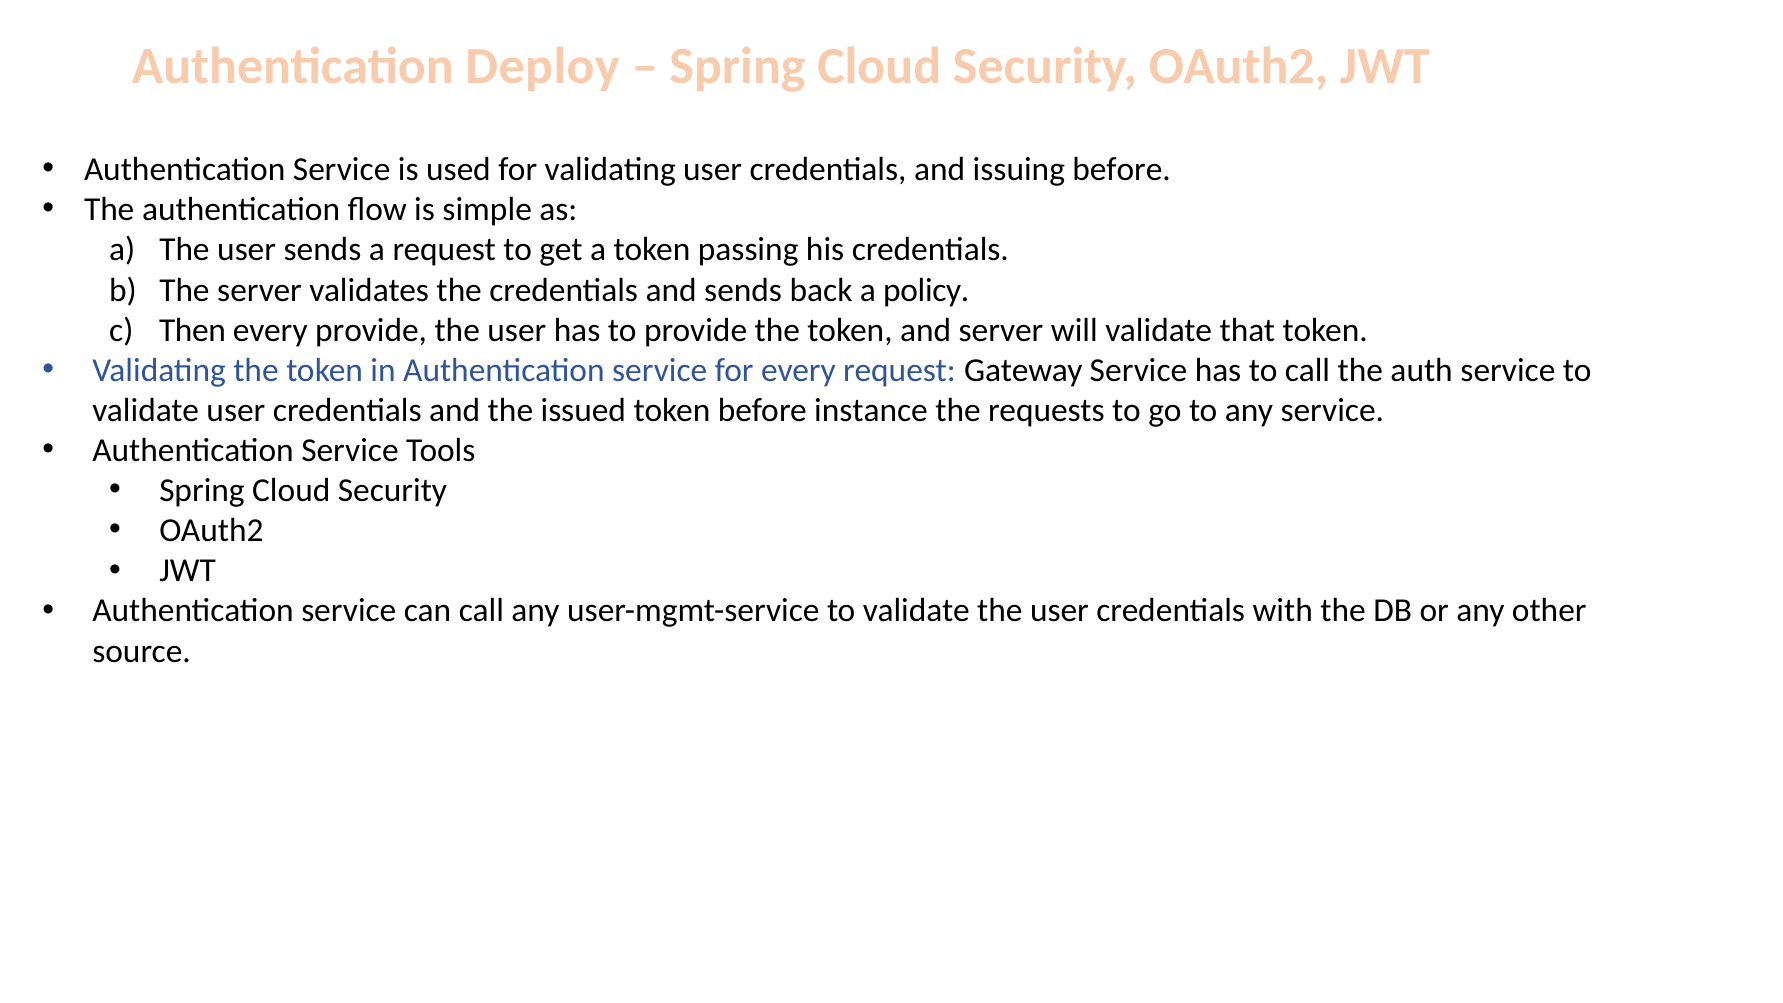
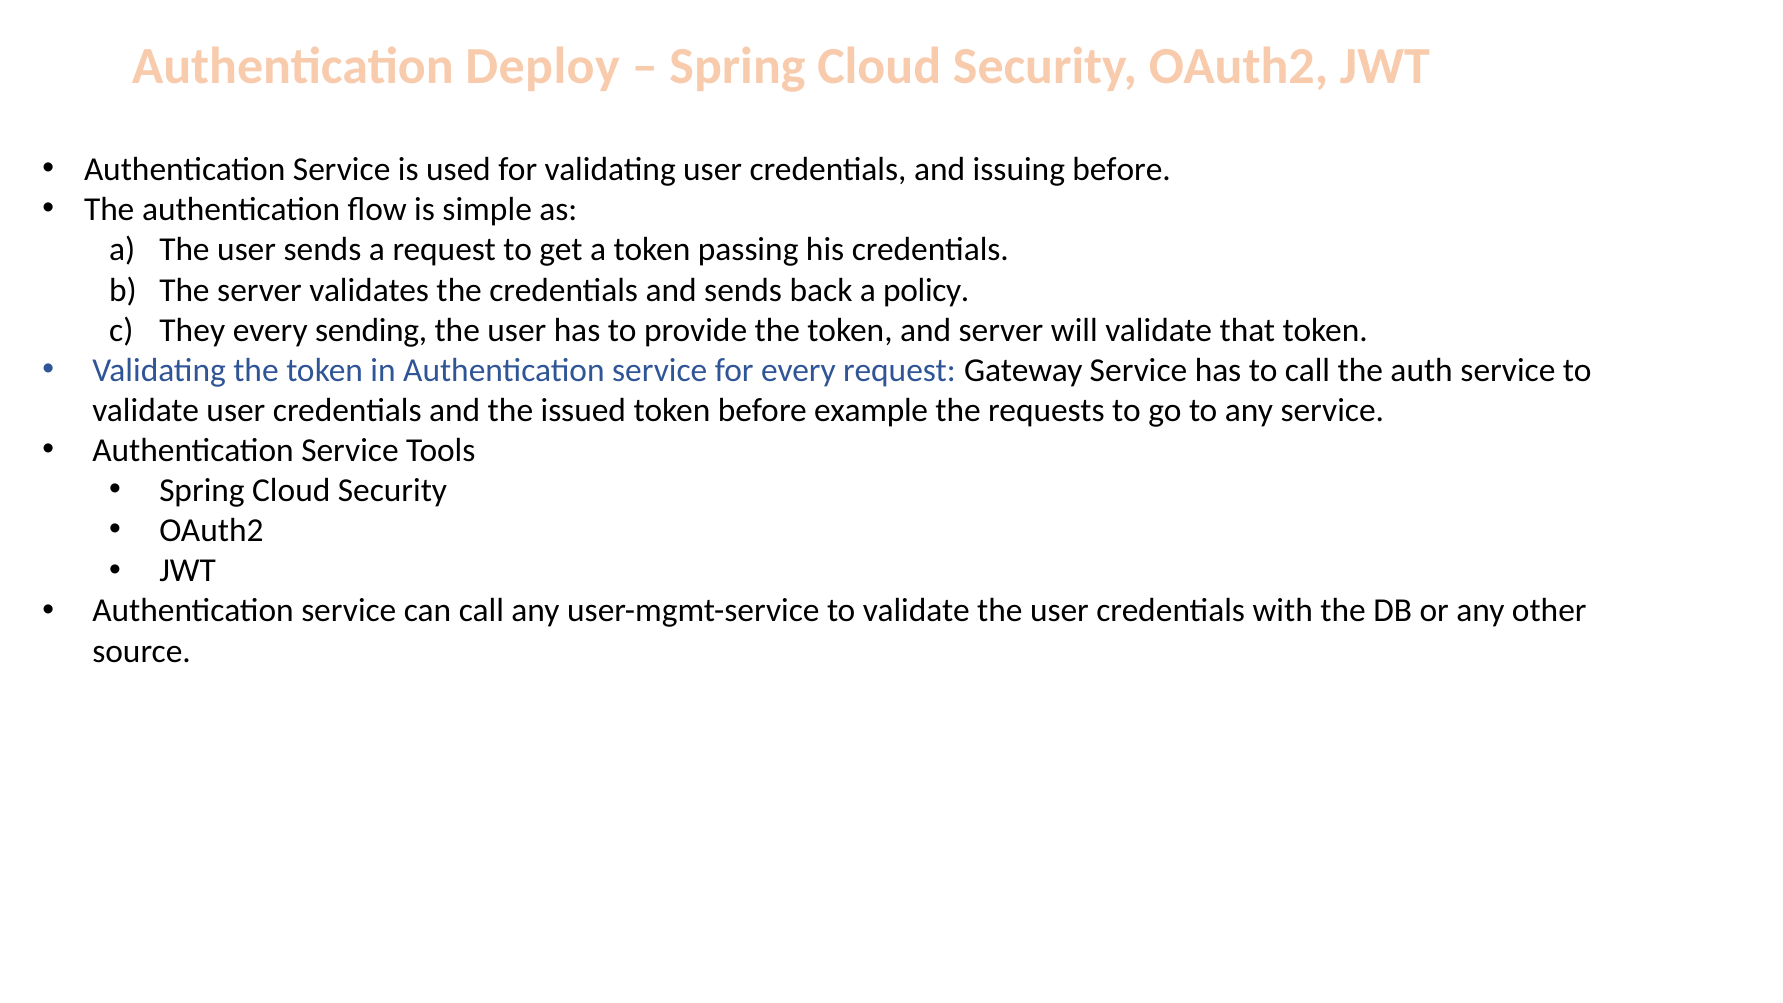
Then: Then -> They (192, 330)
every provide: provide -> sending (371, 330)
instance: instance -> example (871, 410)
